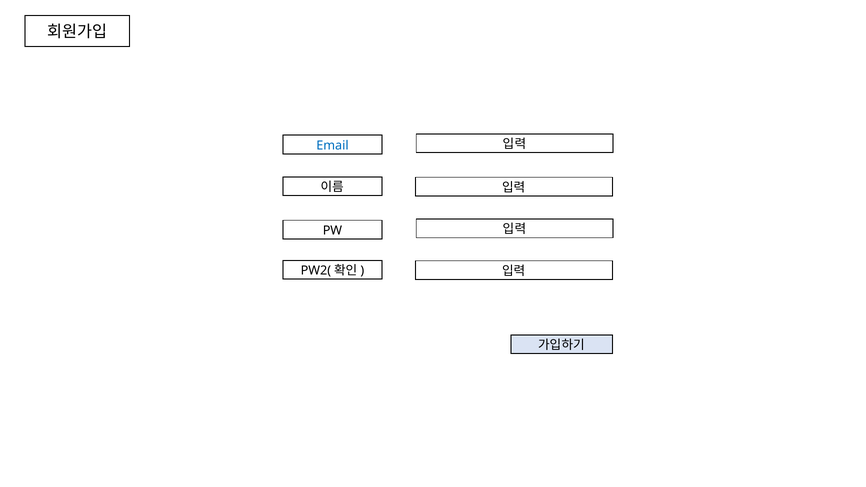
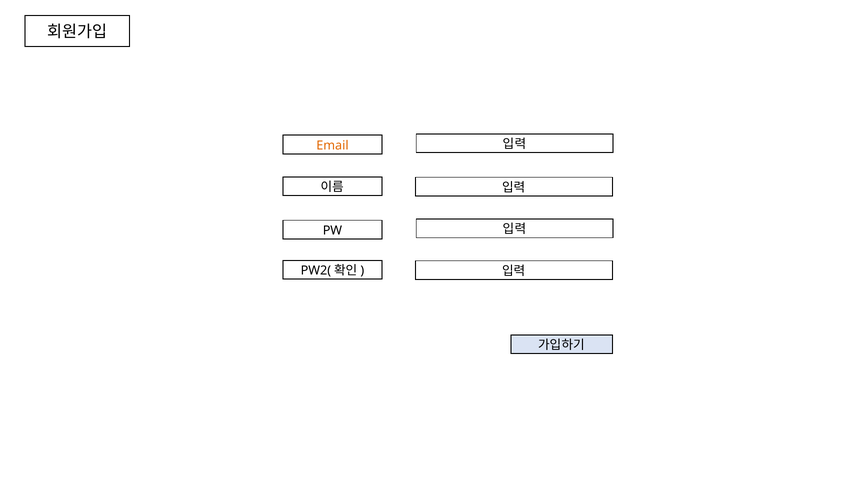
Email colour: blue -> orange (332, 145)
